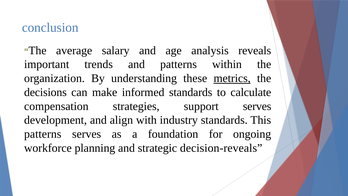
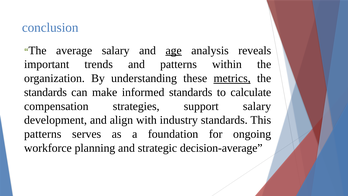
age underline: none -> present (174, 50)
decisions: decisions -> standards (45, 92)
support serves: serves -> salary (257, 106)
decision-reveals: decision-reveals -> decision-average (221, 148)
